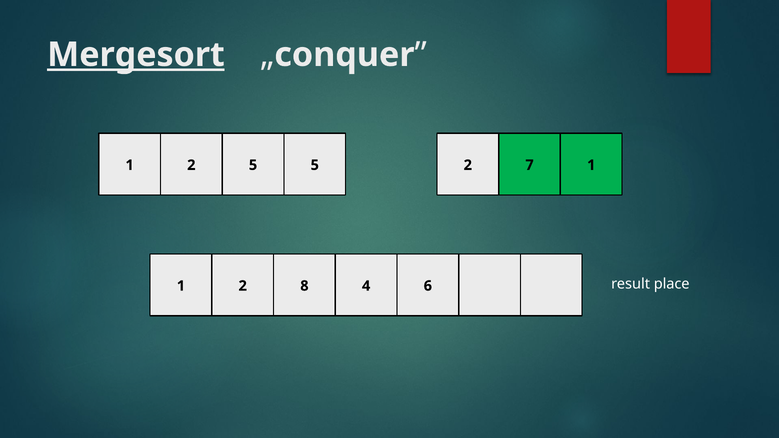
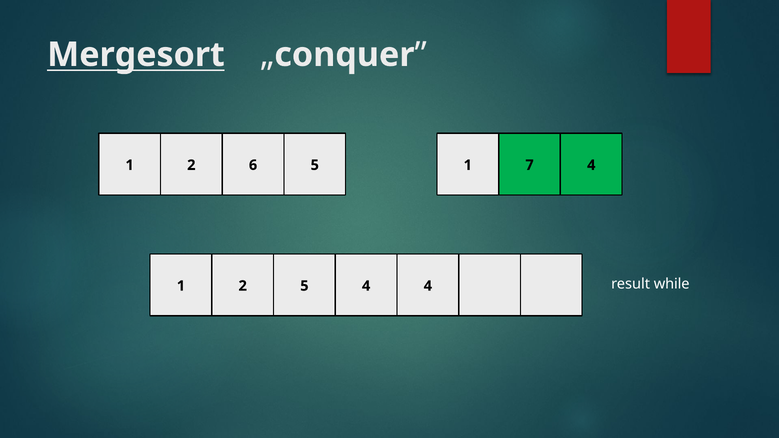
Mergesort underline: present -> none (136, 55)
2 5: 5 -> 6 (253, 165)
5 2: 2 -> 1 (468, 165)
7 1: 1 -> 4 (591, 165)
2 8: 8 -> 5 (304, 286)
4 6: 6 -> 4 (428, 286)
place: place -> while (672, 284)
